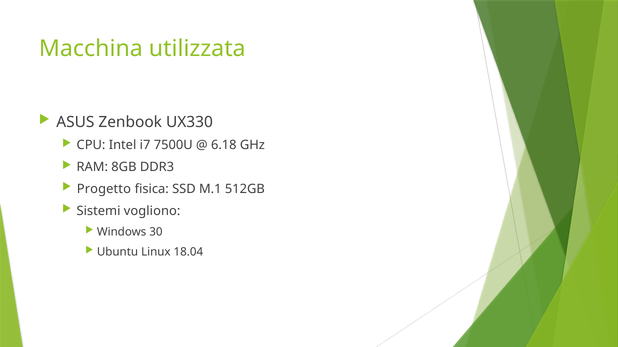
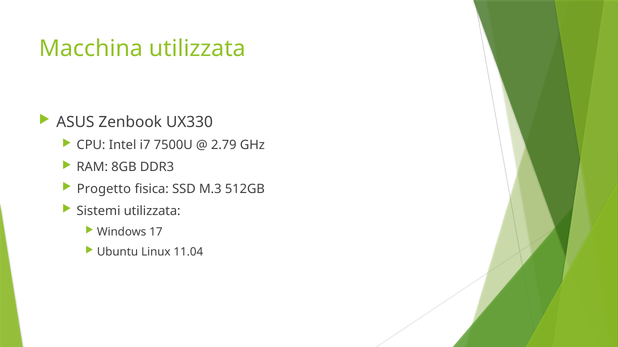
6.18: 6.18 -> 2.79 (224, 145)
M.1: M.1 -> M.3 (210, 189)
Sistemi vogliono: vogliono -> utilizzata (152, 211)
30: 30 -> 17 (156, 232)
18.04: 18.04 -> 11.04 (188, 253)
